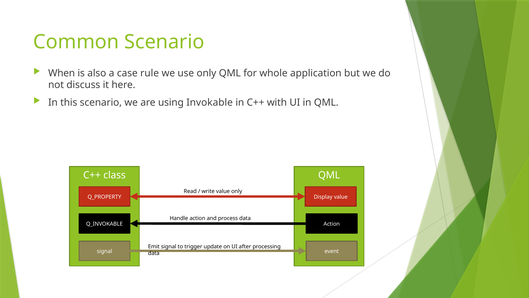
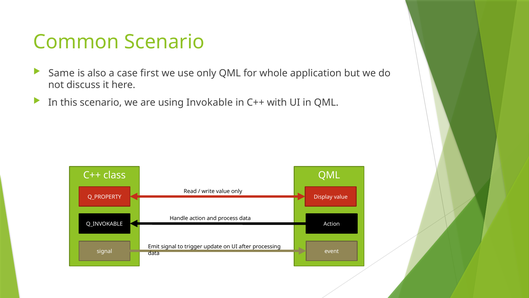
When: When -> Same (62, 73)
rule: rule -> first (150, 73)
